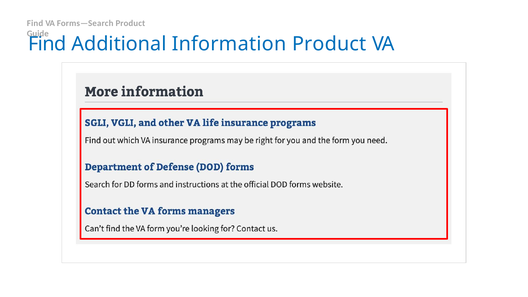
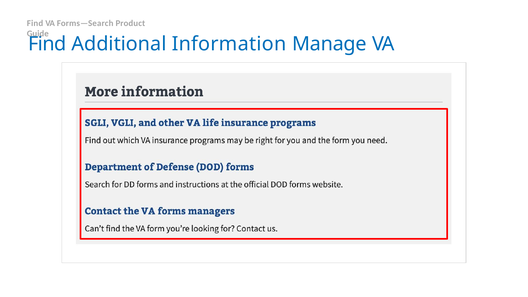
Information Product: Product -> Manage (329, 44)
